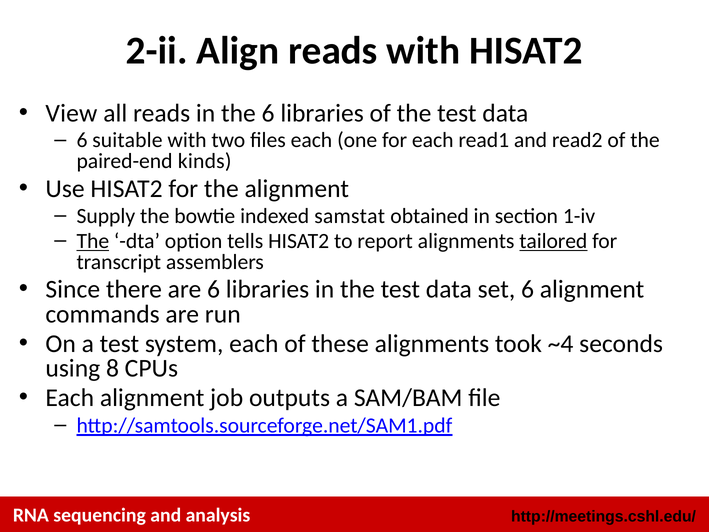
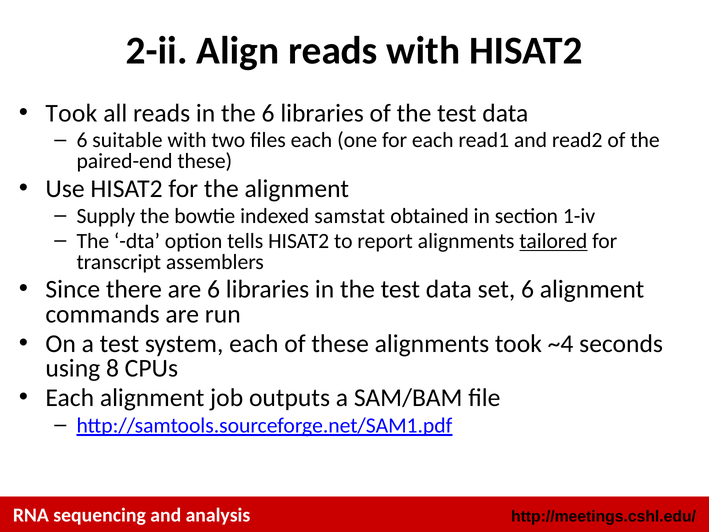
View: View -> Took (71, 113)
paired-end kinds: kinds -> these (205, 161)
The underline: present -> none (93, 241)
